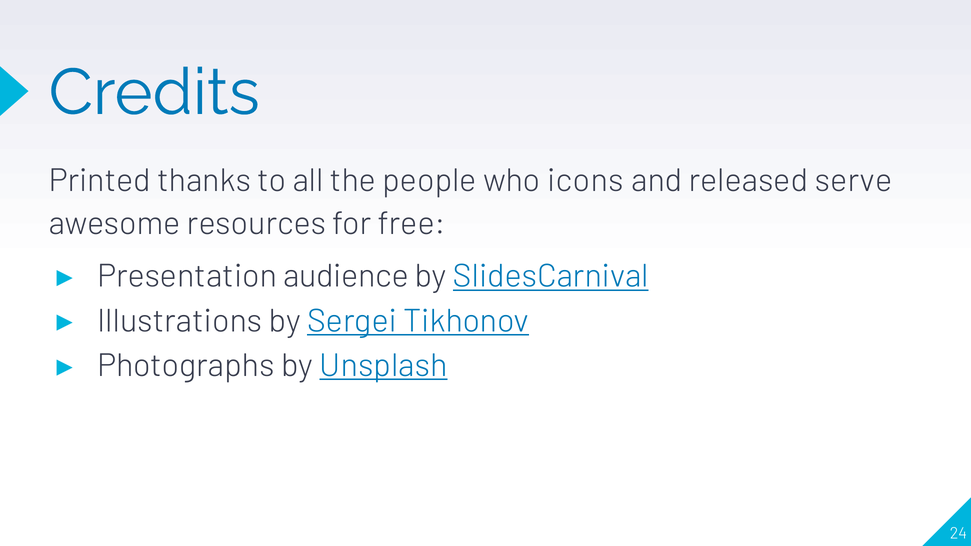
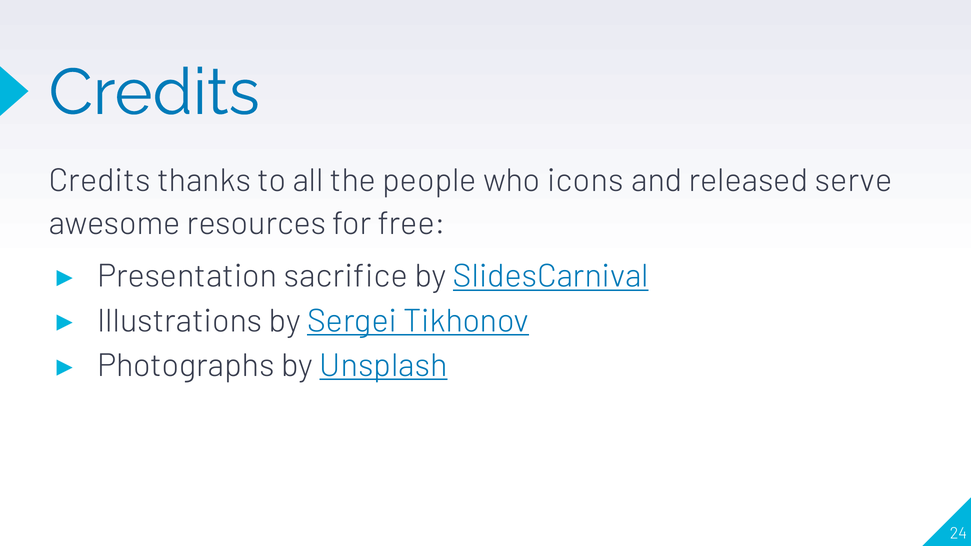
Printed: Printed -> Credits (100, 181)
audience: audience -> sacrifice (346, 276)
